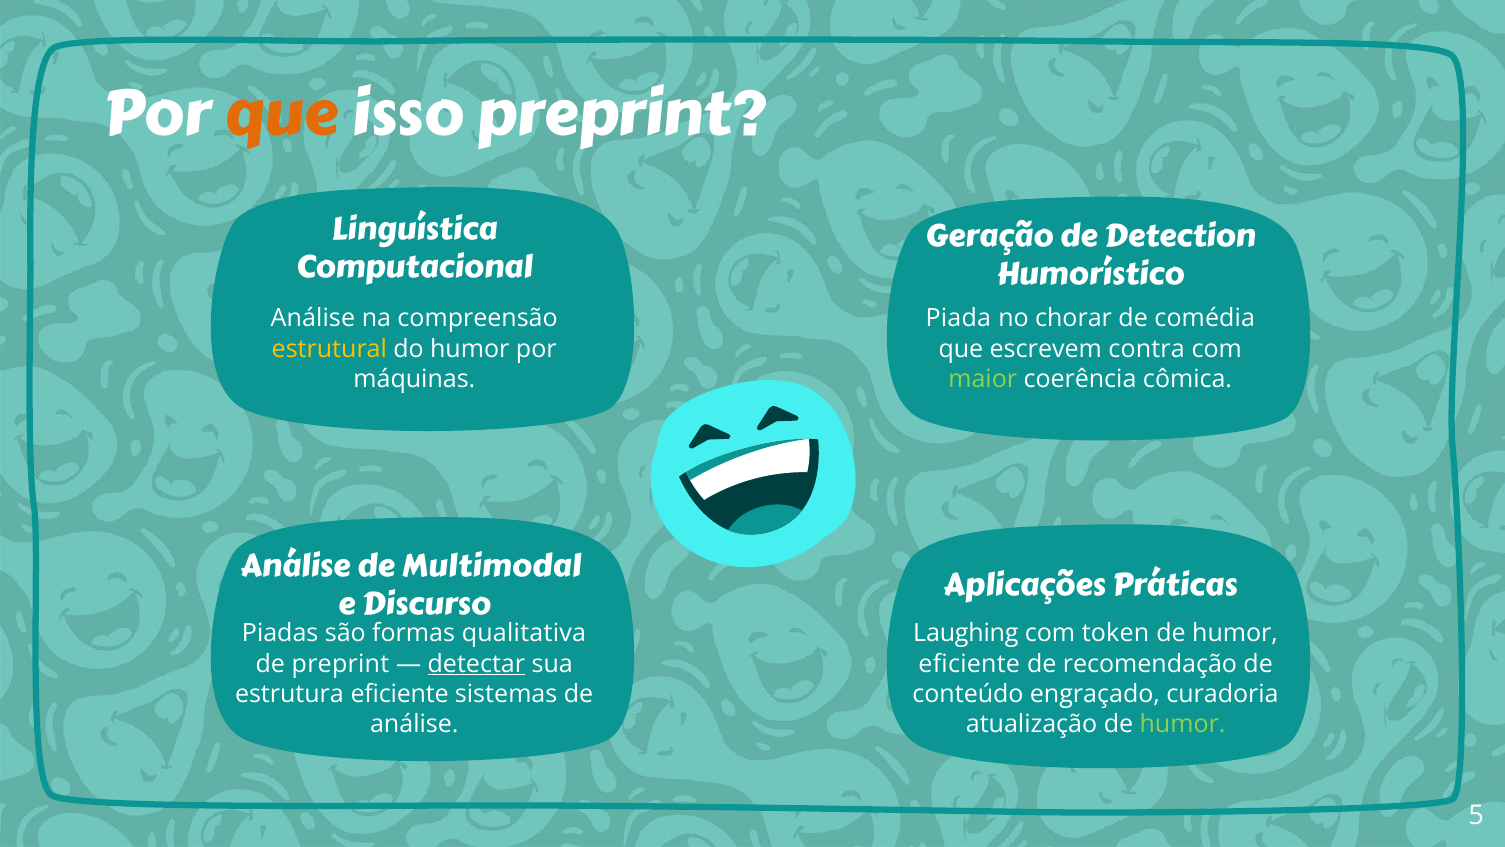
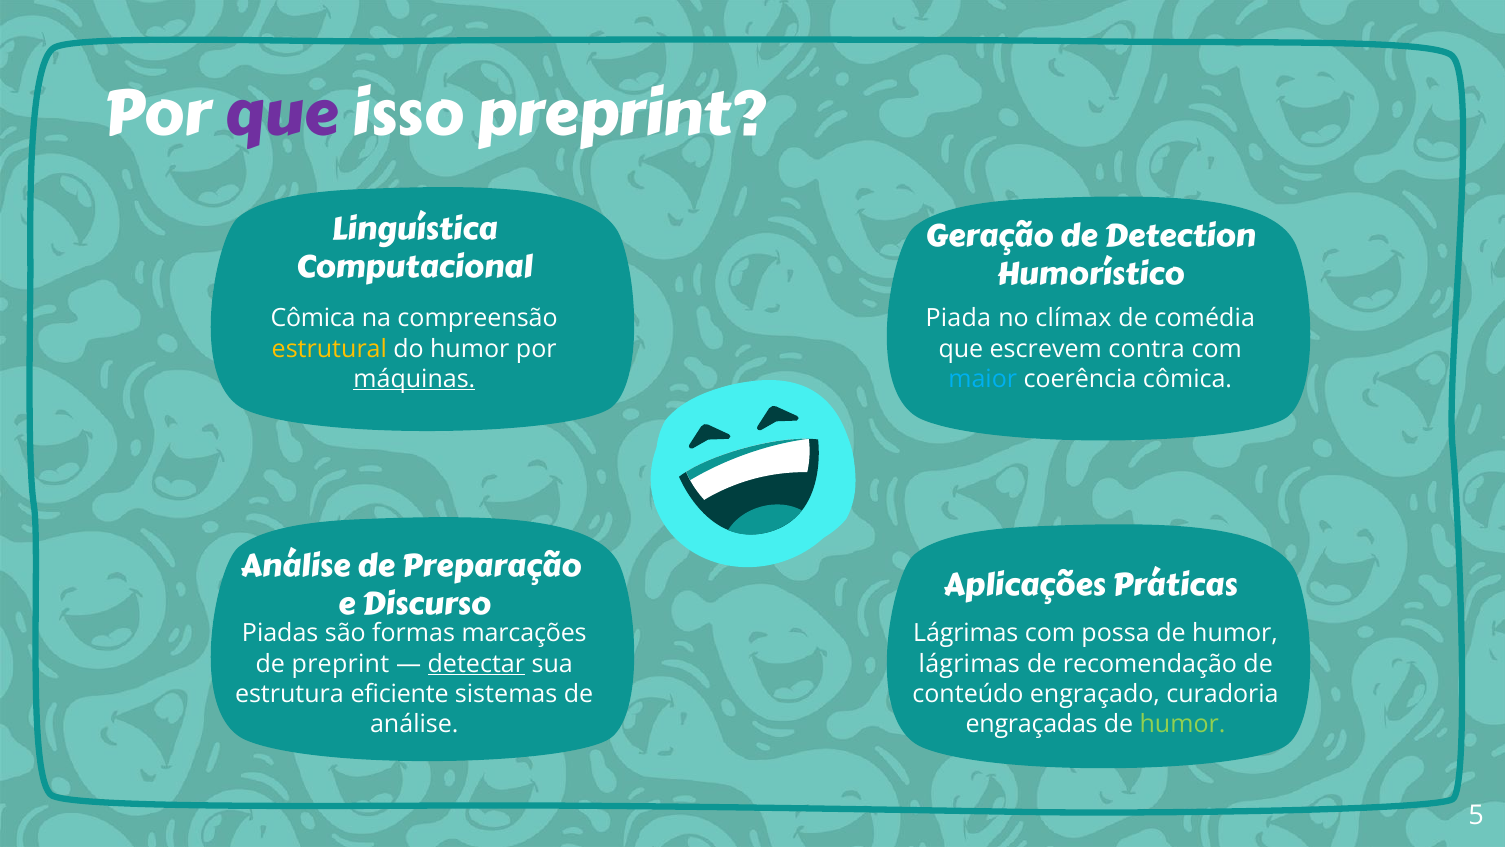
que colour: orange -> purple (282, 114)
Análise: Análise -> Cômica (313, 319)
chorar: chorar -> clímax (1073, 319)
máquinas underline: none -> present (414, 379)
maior colour: light green -> light blue (983, 379)
Multimodal: Multimodal -> Preparação (491, 566)
qualitativa: qualitativa -> marcações (524, 633)
Laughing: Laughing -> Lágrimas (966, 633)
token: token -> possa (1116, 633)
eficiente: eficiente -> lágrimas (969, 663)
atualização: atualização -> engraçadas (1032, 724)
